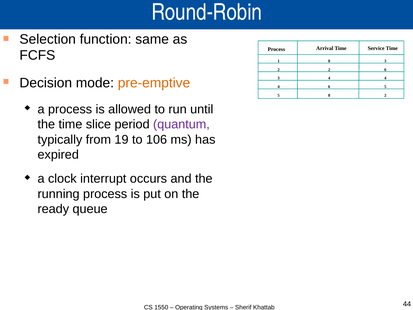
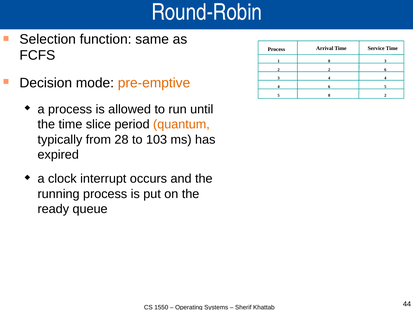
quantum colour: purple -> orange (181, 124)
19: 19 -> 28 (122, 139)
106: 106 -> 103 (157, 139)
